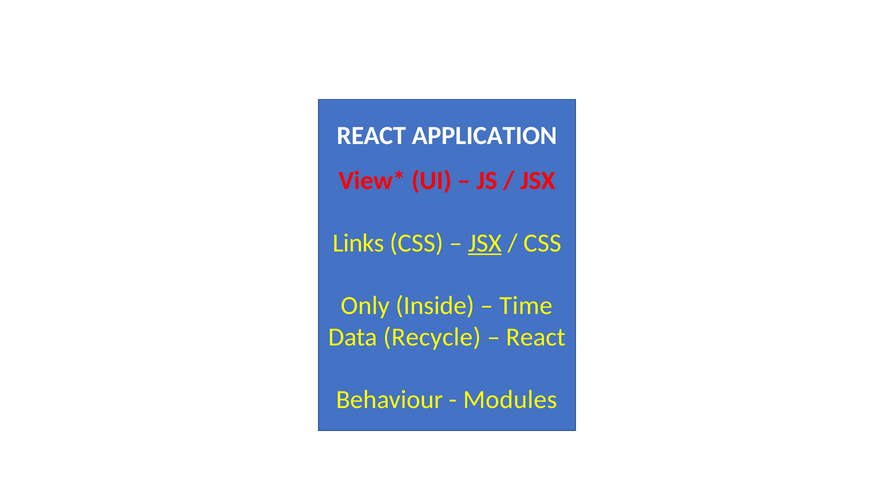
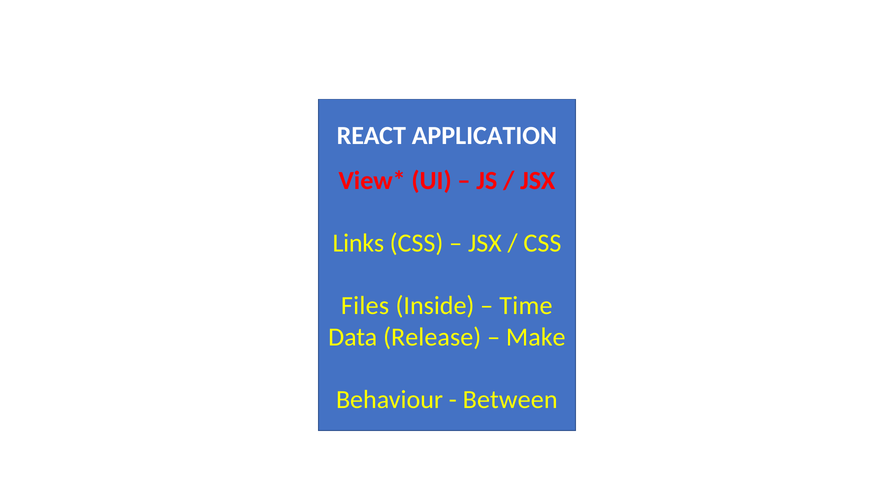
JSX underline: present -> none (485, 243)
Only: Only -> Files (365, 306)
Recycle: Recycle -> Release (432, 337)
React: React -> Make (536, 337)
Modules: Modules -> Between (510, 400)
